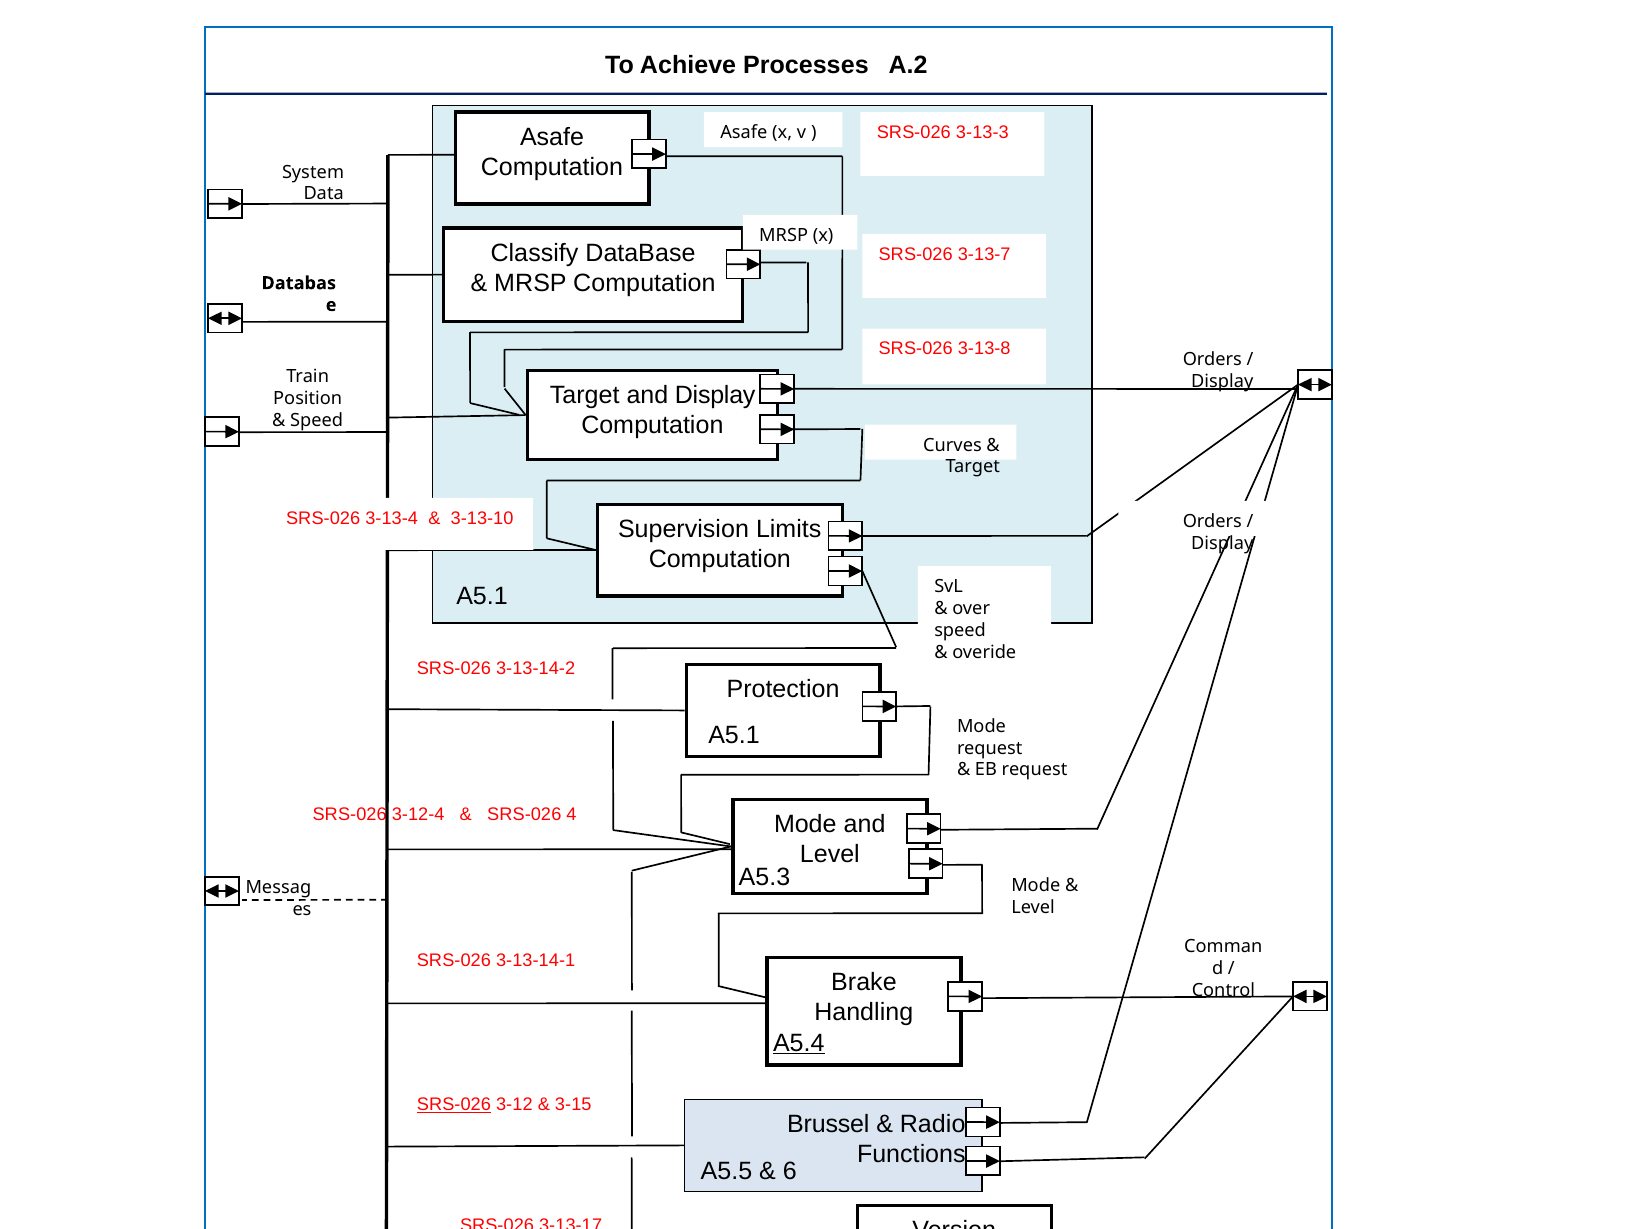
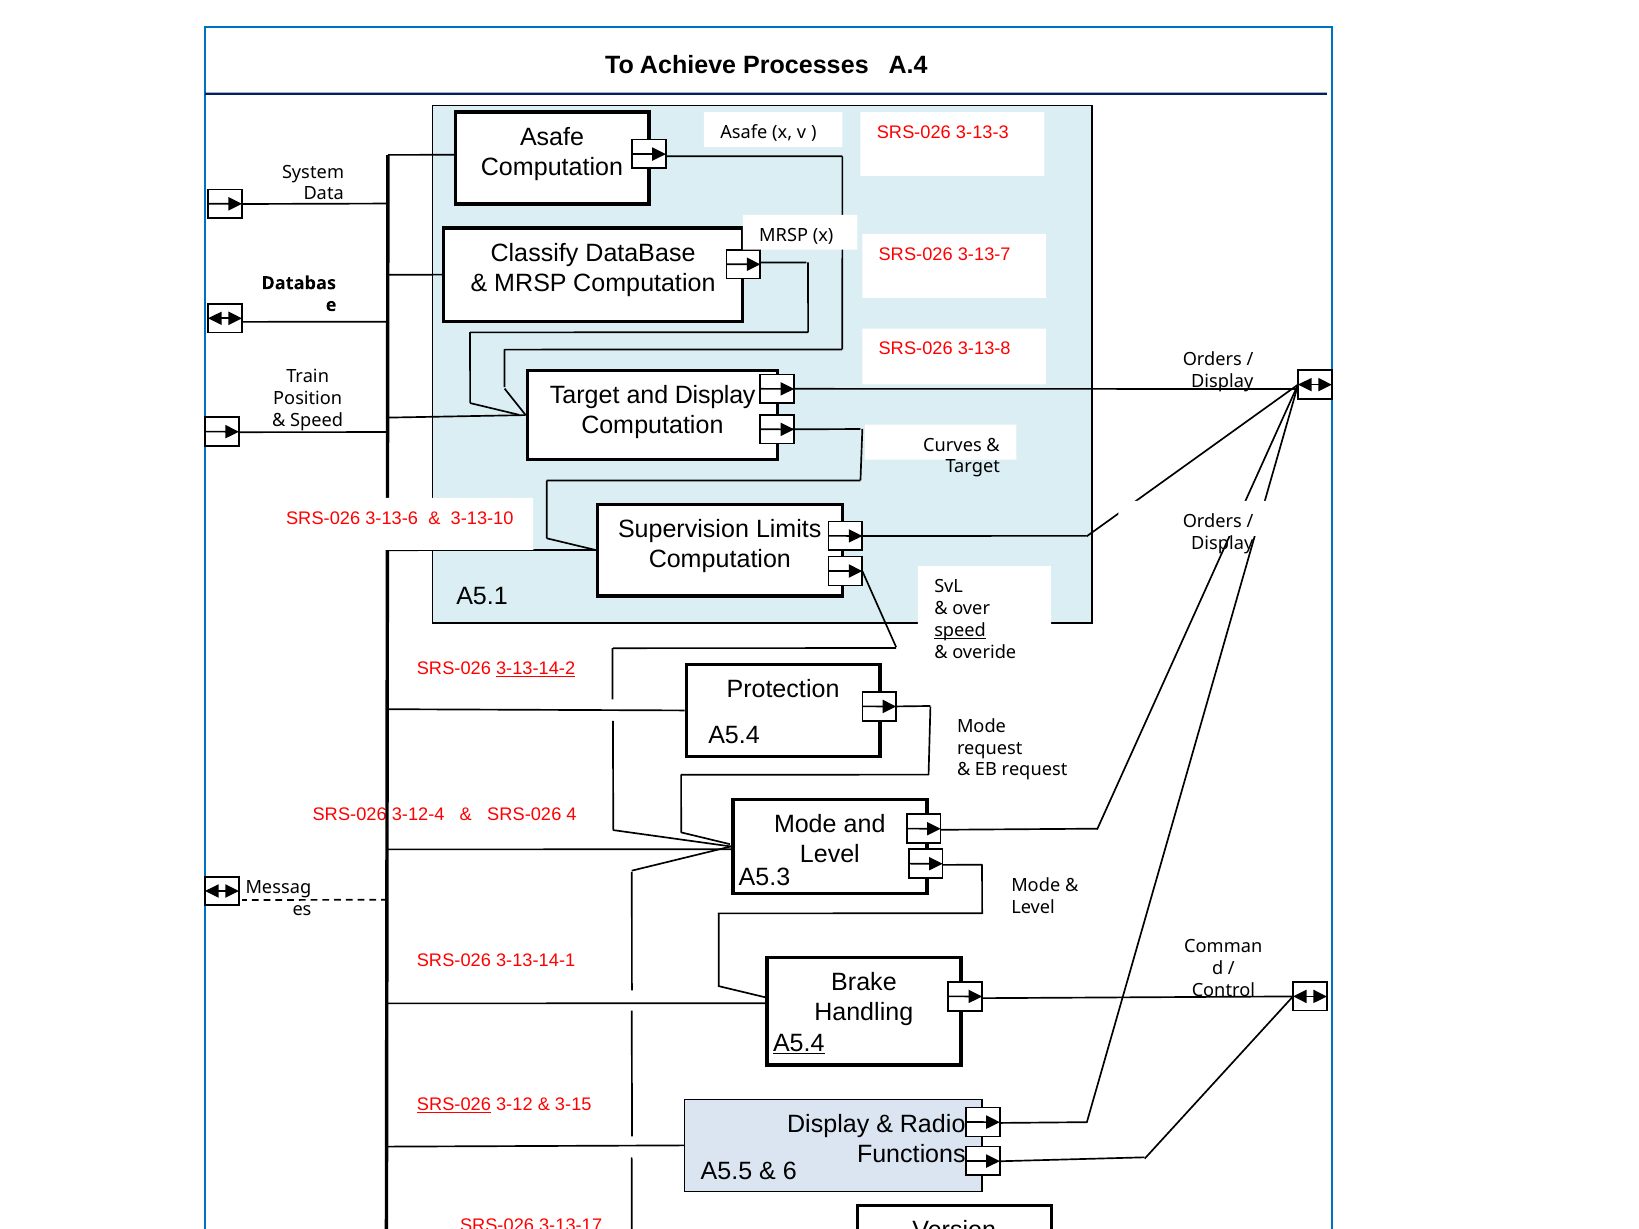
A.2: A.2 -> A.4 (908, 65)
3-13-4: 3-13-4 -> 3-13-6 (392, 518)
speed underline: none -> present (960, 630)
3-13-14-2 underline: none -> present (536, 669)
A5.1: A5.1 -> A5.4 (734, 736)
Brussel: Brussel -> Display (828, 1125)
